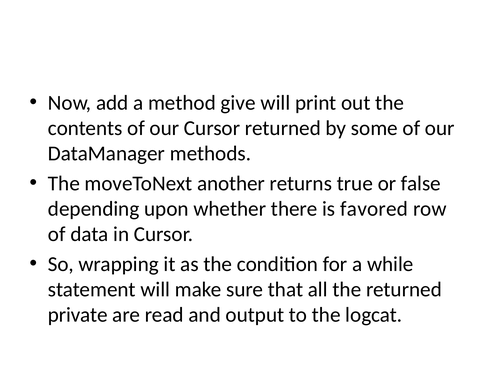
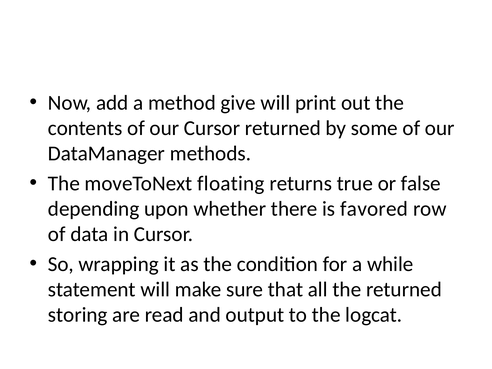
another: another -> floating (231, 183)
private: private -> storing (78, 315)
